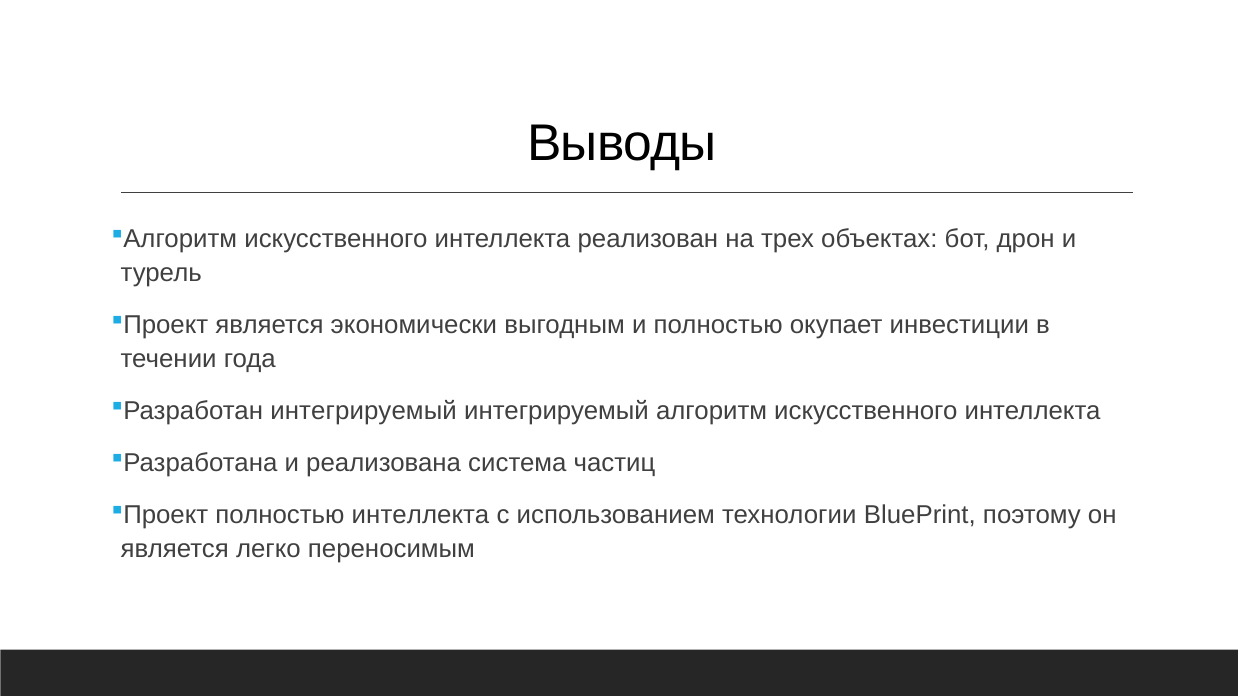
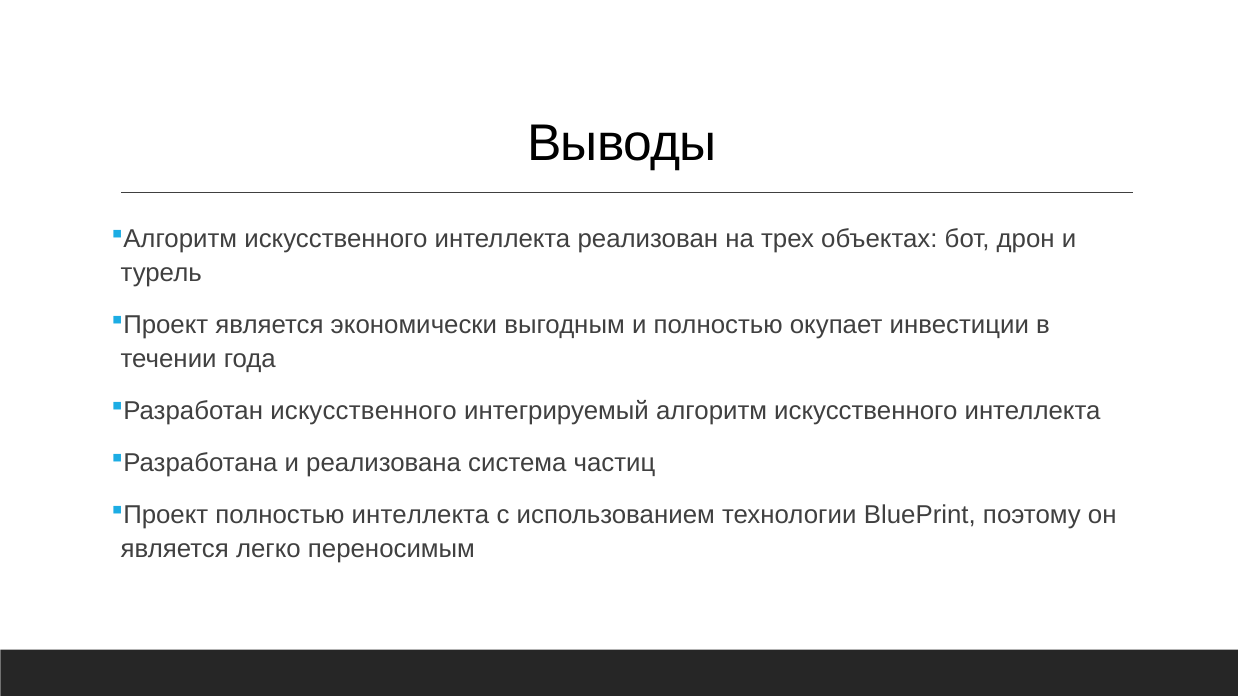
интегрируемый: интегрируемый -> искусственного (364, 411)
